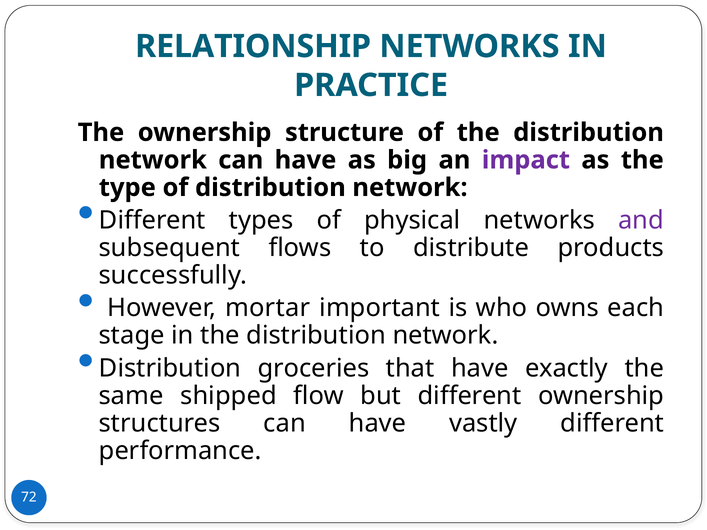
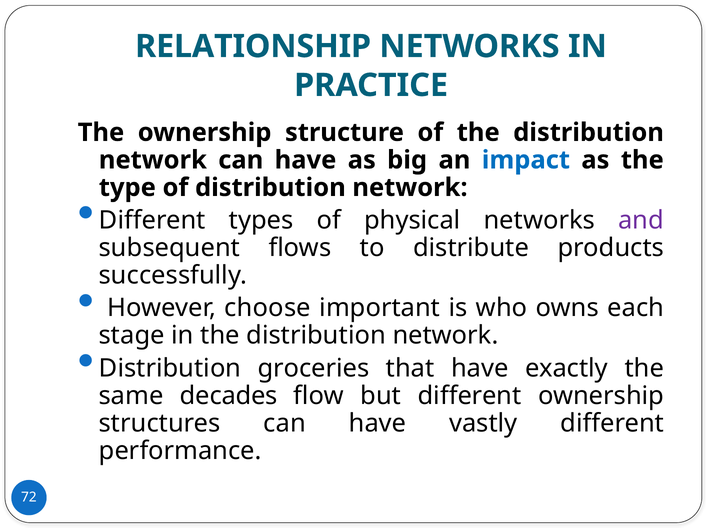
impact colour: purple -> blue (526, 160)
mortar: mortar -> choose (268, 308)
shipped: shipped -> decades (229, 396)
